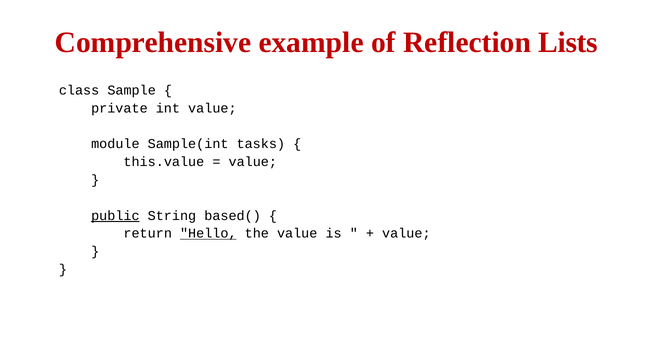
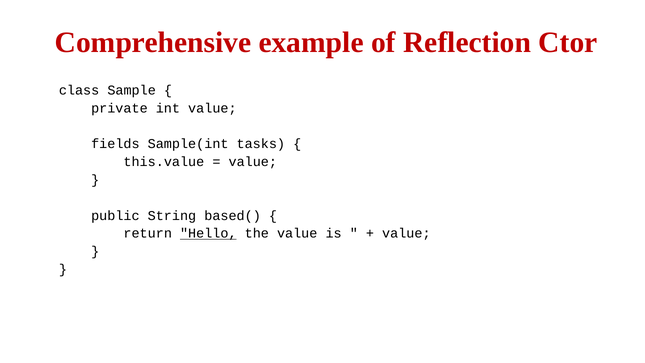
Lists: Lists -> Ctor (568, 42)
module: module -> fields (115, 144)
public underline: present -> none (115, 215)
